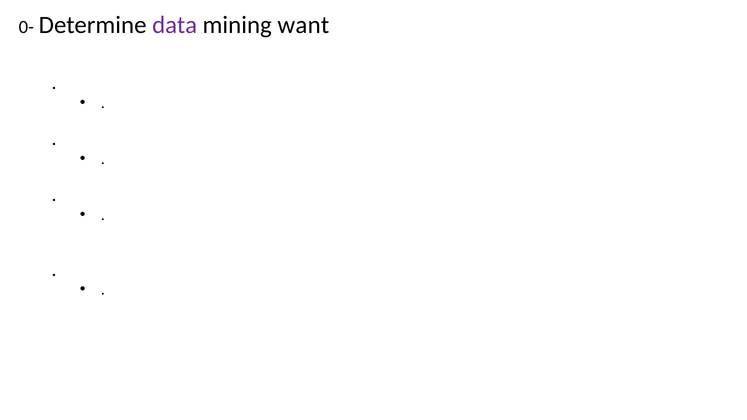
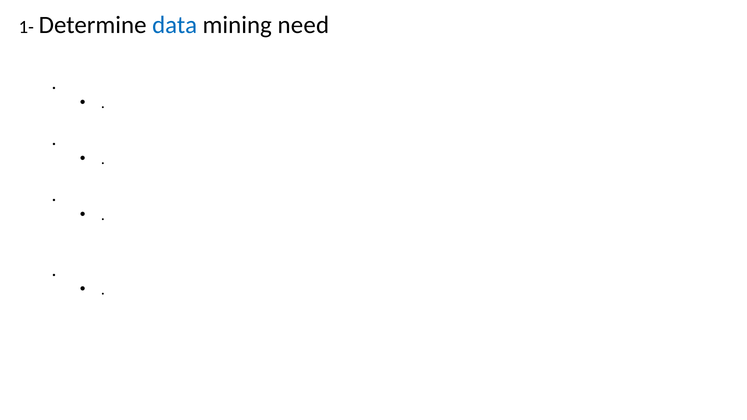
0-: 0- -> 1- (26, 27)
data colour: purple -> blue (175, 25)
want: want -> need (303, 25)
